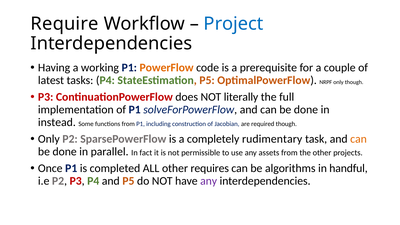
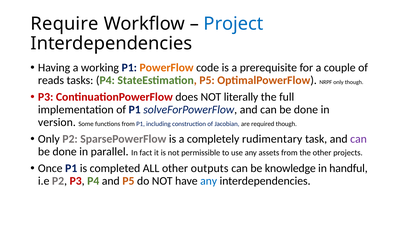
latest: latest -> reads (51, 80)
instead: instead -> version (57, 122)
can colour: orange -> purple (359, 139)
requires: requires -> outputs (210, 168)
algorithms: algorithms -> knowledge (290, 168)
any colour: purple -> blue (209, 181)
